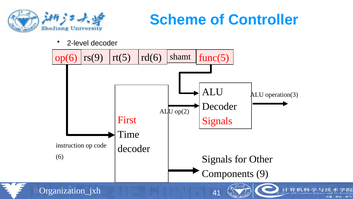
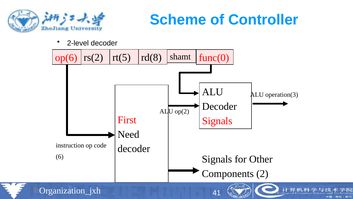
rs(9: rs(9 -> rs(2 (93, 57)
rd(6: rd(6 -> rd(8 (151, 57)
func(5: func(5 -> func(0 (214, 58)
Time: Time -> Need (128, 134)
9: 9 -> 2 (262, 173)
